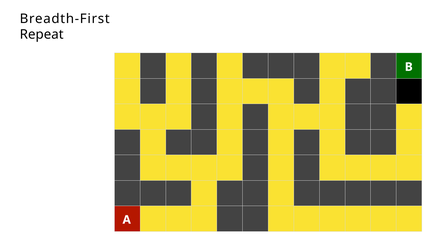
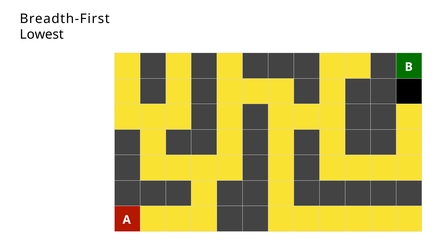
Repeat: Repeat -> Lowest (42, 35)
